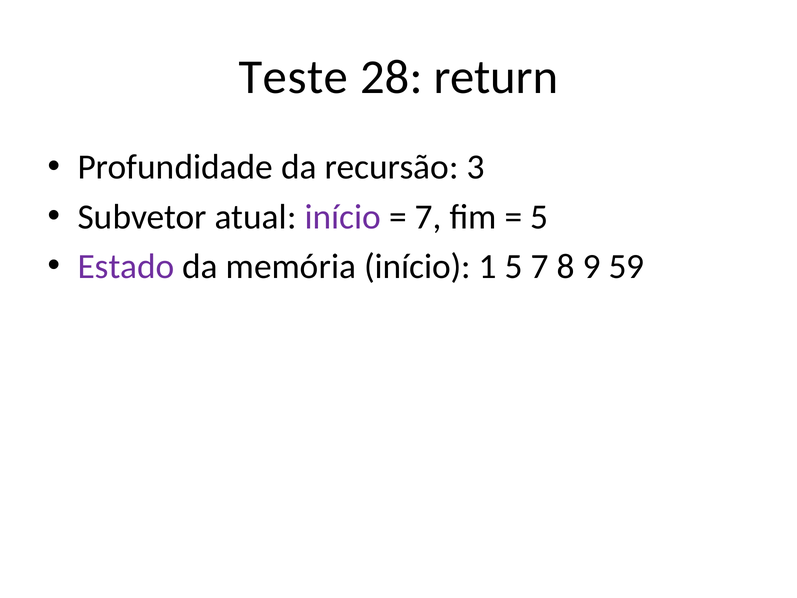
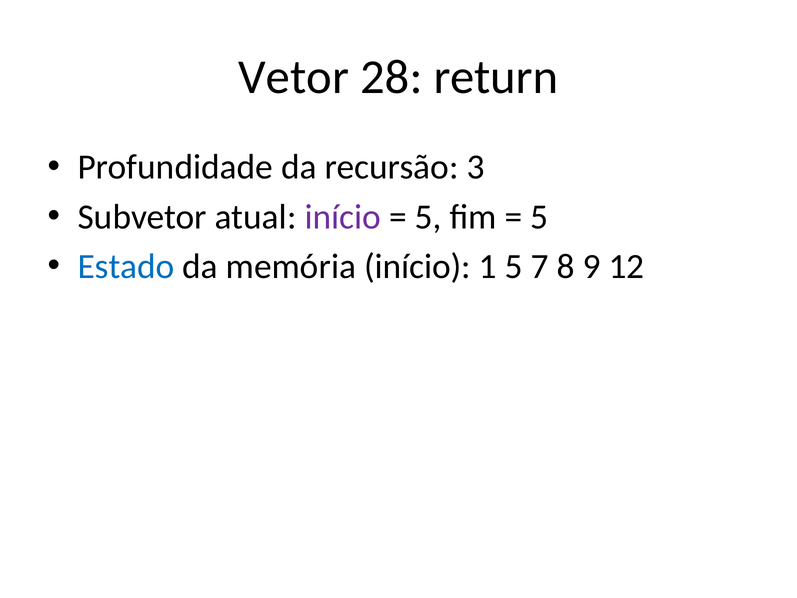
Teste: Teste -> Vetor (294, 77)
7: 7 -> 5 (428, 217)
Estado colour: purple -> blue (126, 266)
59: 59 -> 12 (626, 266)
